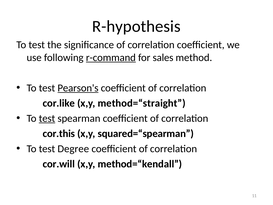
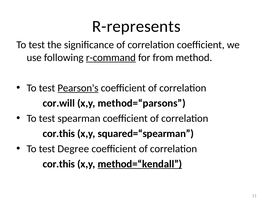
R-hypothesis: R-hypothesis -> R-represents (136, 26)
sales: sales -> from (163, 57)
cor.like: cor.like -> cor.will (59, 103)
method=“straight: method=“straight -> method=“parsons (142, 103)
test underline: present -> none (47, 118)
cor.will: cor.will -> cor.this (59, 164)
method=“kendall underline: none -> present (140, 164)
